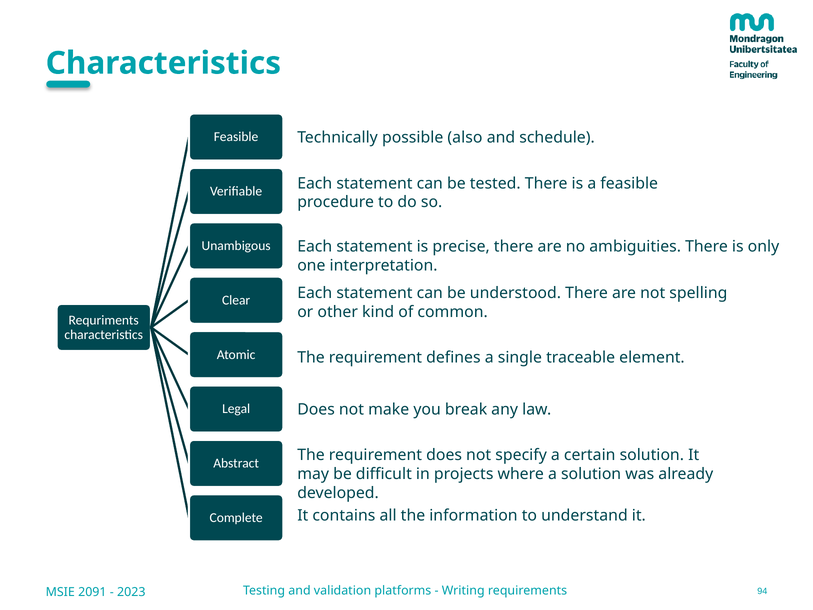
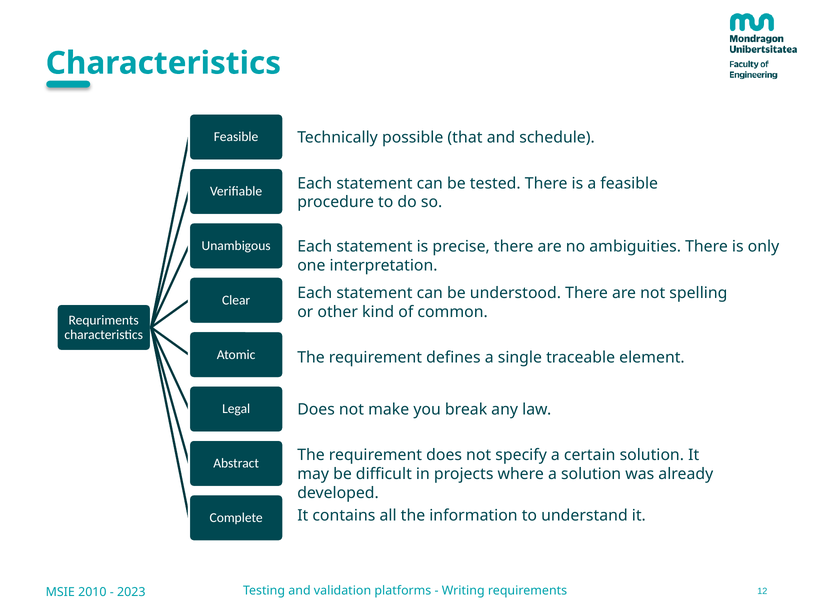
also: also -> that (465, 137)
94: 94 -> 12 (762, 591)
2091: 2091 -> 2010 (92, 592)
